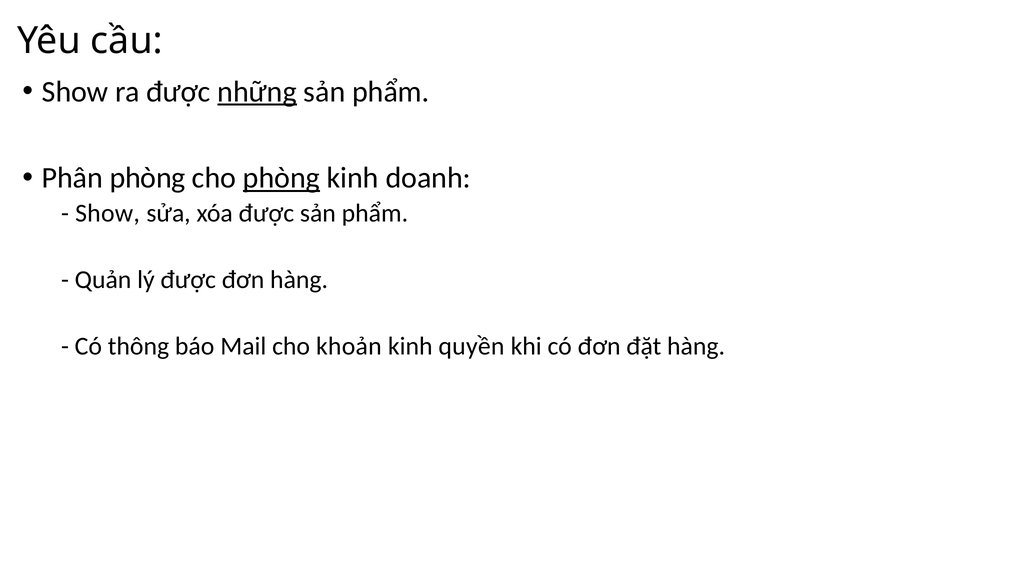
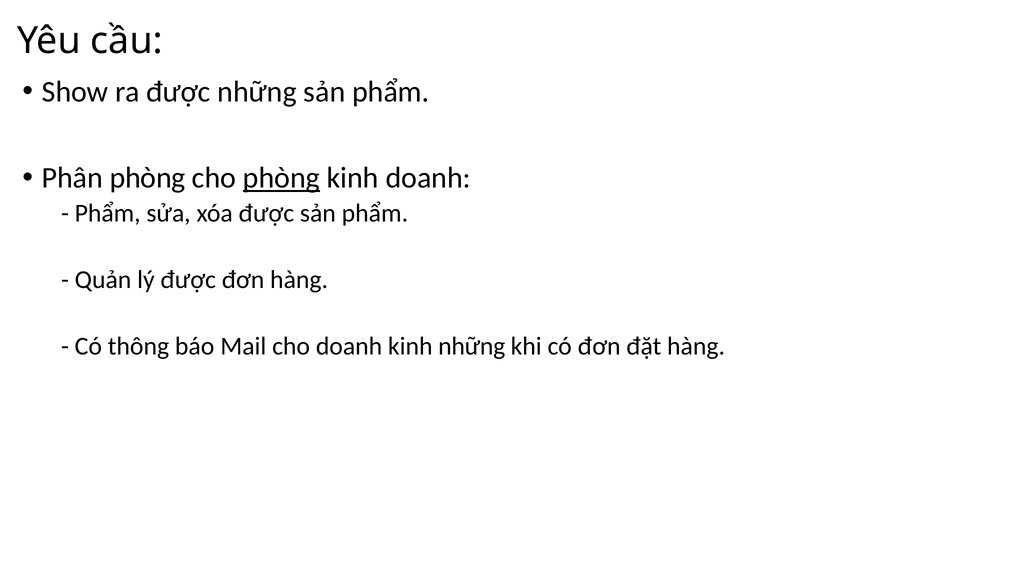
những underline: present -> none (257, 92)
Show: Show -> Phẩm (108, 214)
cho khoản: khoản -> doanh (349, 346)
kinh quyền: quyền -> những (472, 346)
